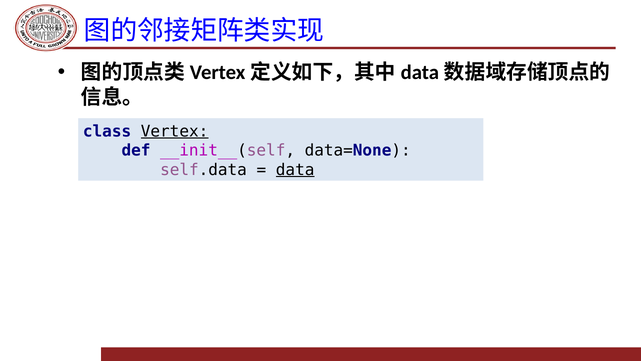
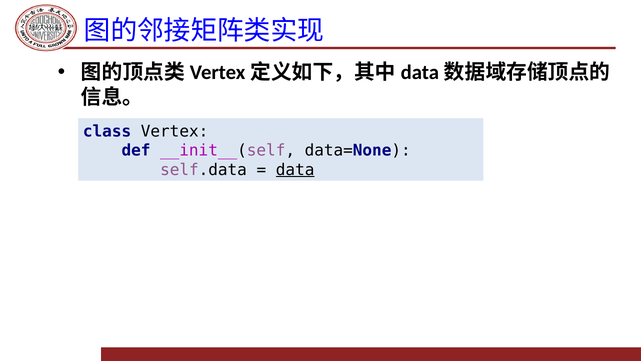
Vertex underline: present -> none (175, 131)
